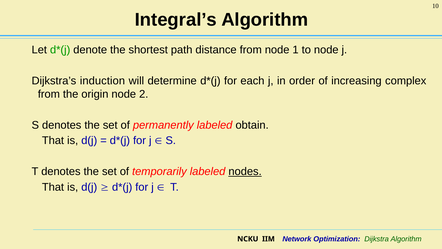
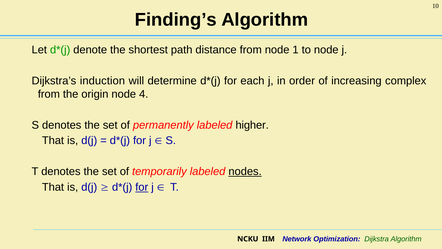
Integral’s: Integral’s -> Finding’s (176, 20)
2: 2 -> 4 (144, 94)
obtain: obtain -> higher (252, 125)
for underline: none -> present (142, 187)
